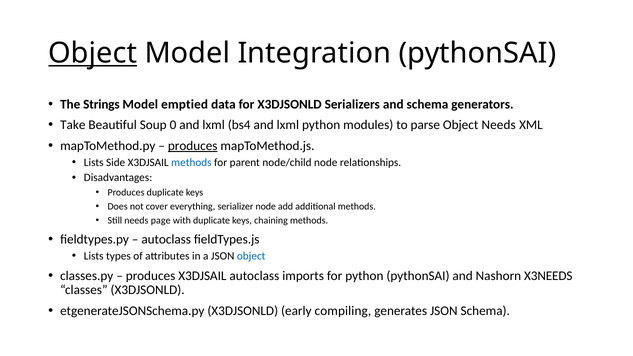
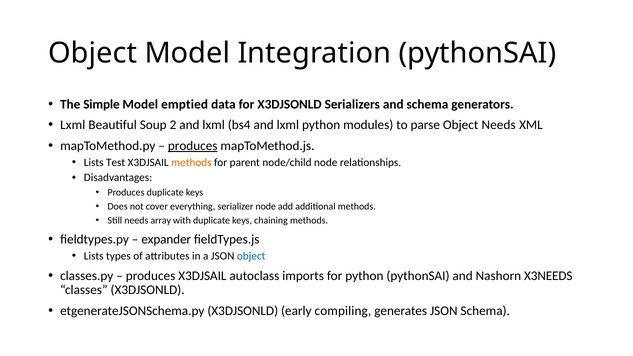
Object underline: present -> none (93, 53)
Strings: Strings -> Simple (101, 104)
Take: Take -> Lxml (73, 125)
0: 0 -> 2 (173, 125)
Side: Side -> Test (116, 162)
methods colour: blue -> orange (191, 162)
page: page -> array (161, 220)
autoclass: autoclass -> expander (166, 239)
